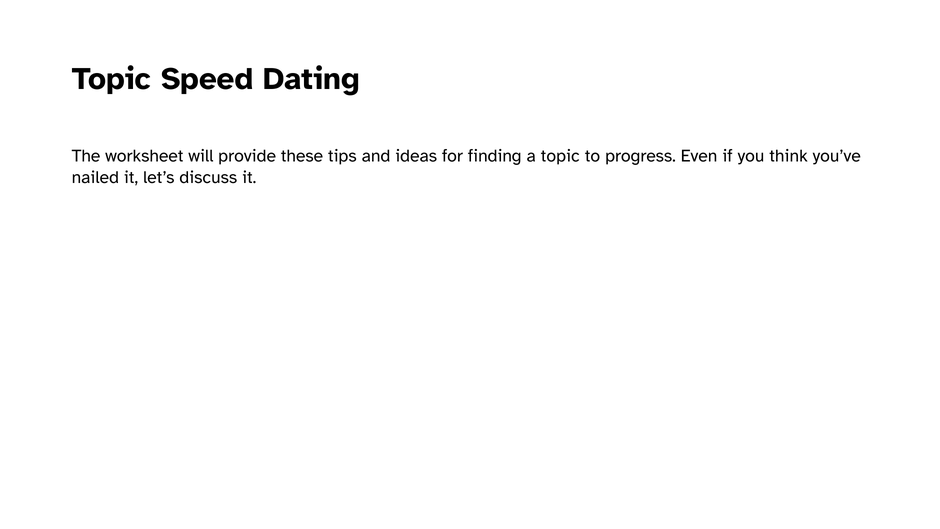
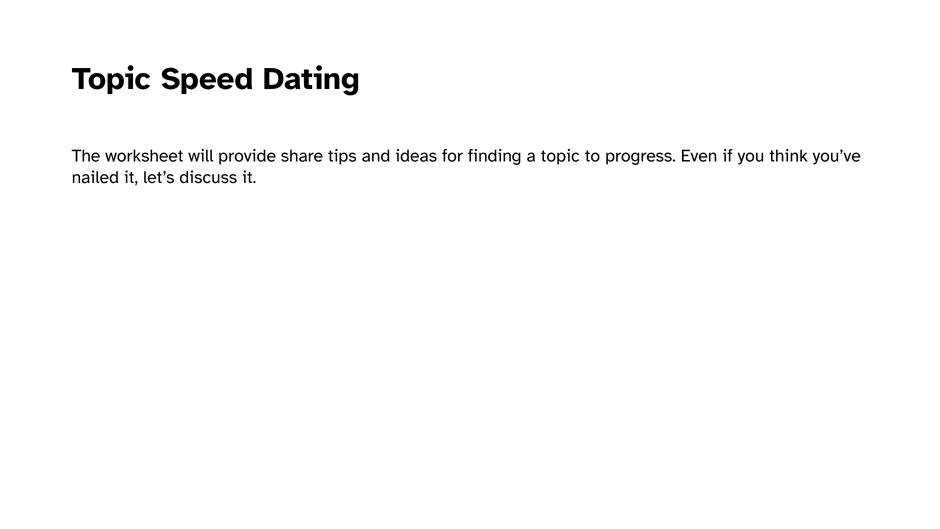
these: these -> share (302, 156)
